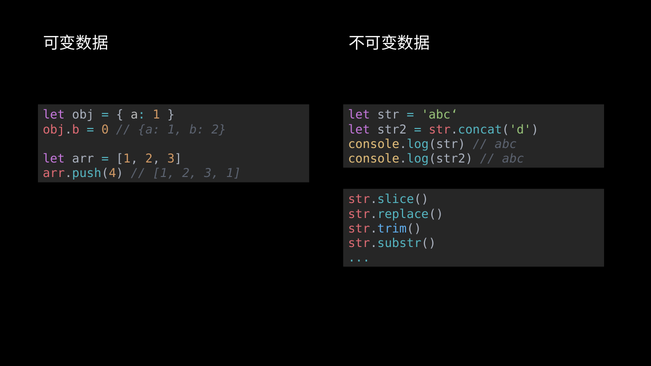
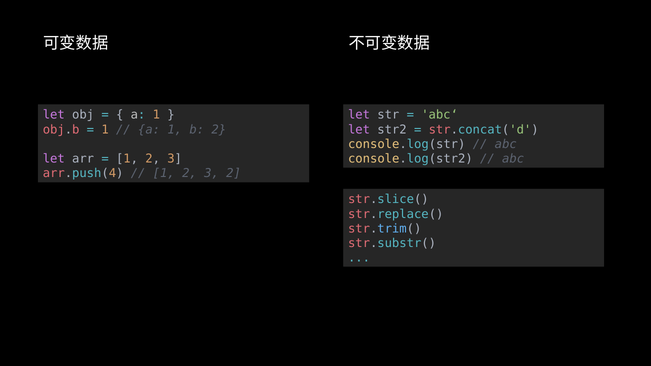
0: 0 -> 1 (105, 130)
3 1: 1 -> 2 (234, 174)
